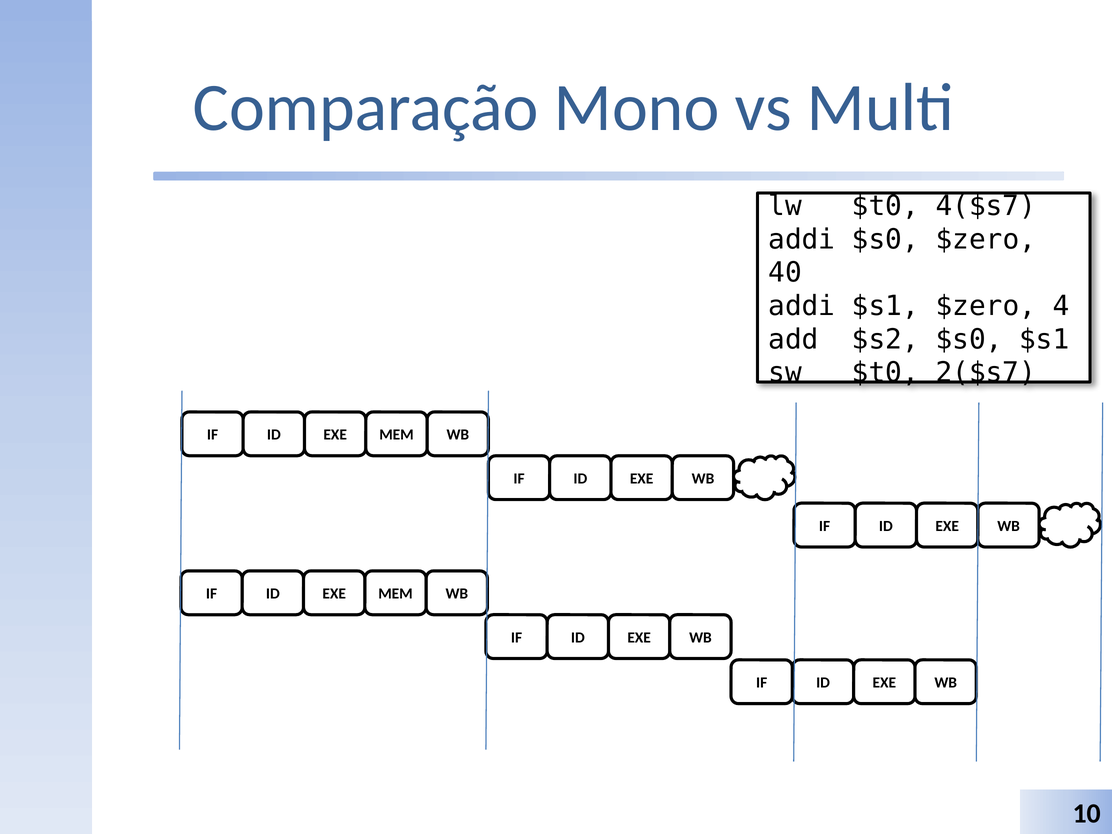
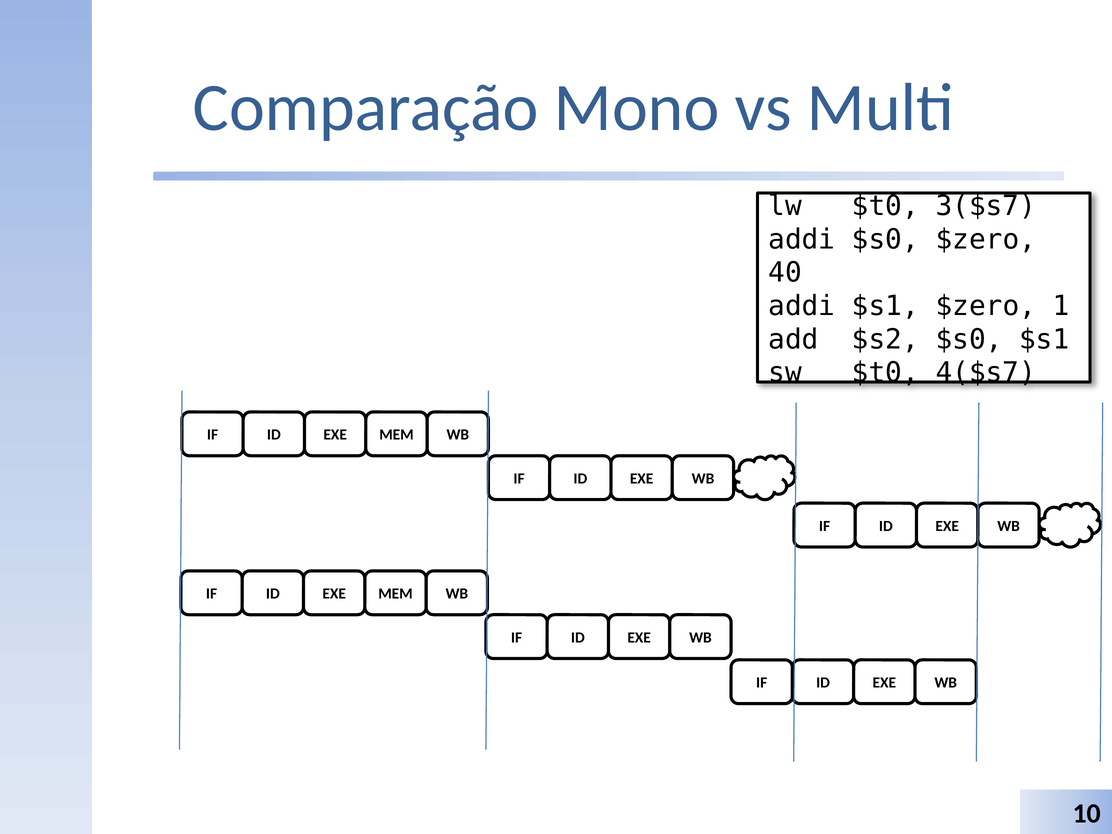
4($s7: 4($s7 -> 3($s7 (986, 206)
4: 4 -> 1 (1061, 306)
2($s7: 2($s7 -> 4($s7 (986, 373)
